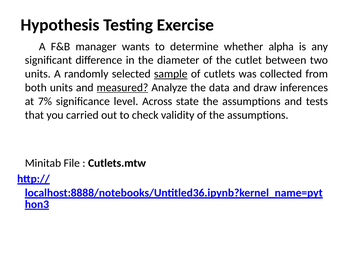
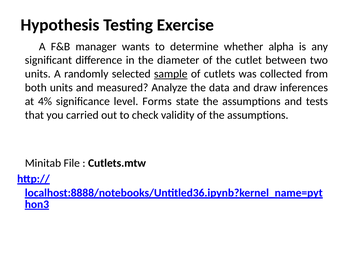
measured underline: present -> none (122, 88)
7%: 7% -> 4% (45, 101)
Across: Across -> Forms (157, 101)
